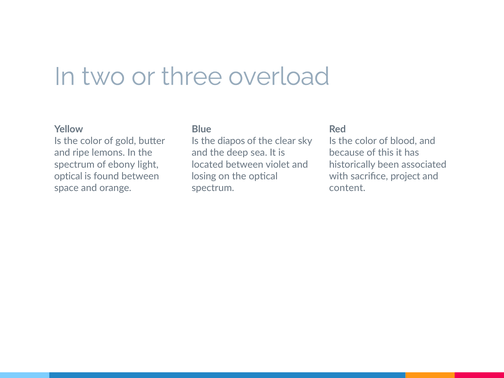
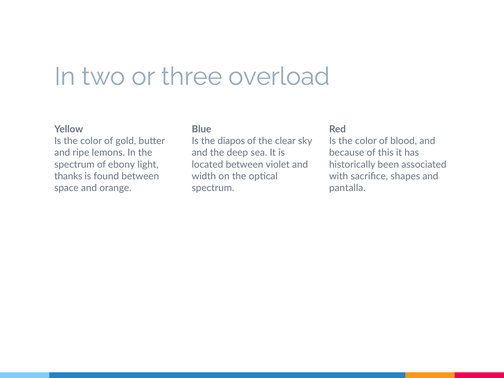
optical: optical -> thanks (68, 176)
losing: losing -> width (204, 176)
project: project -> shapes (405, 176)
content: content -> pantalla (347, 188)
